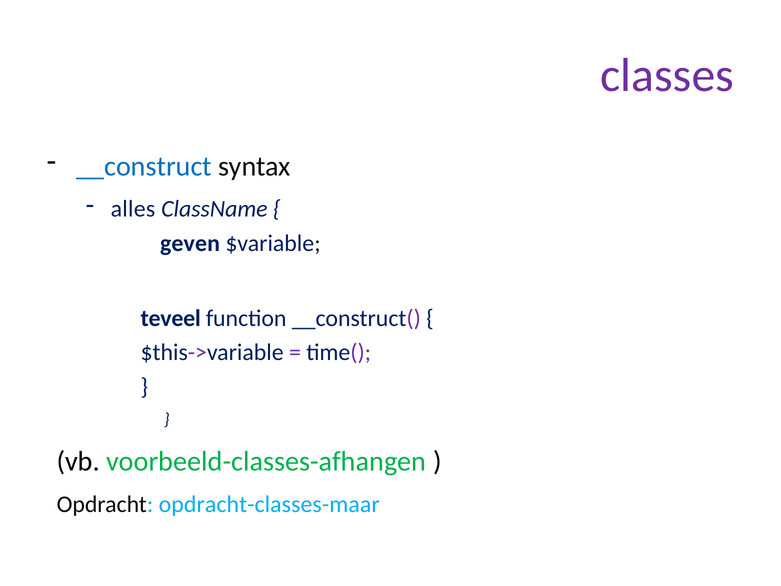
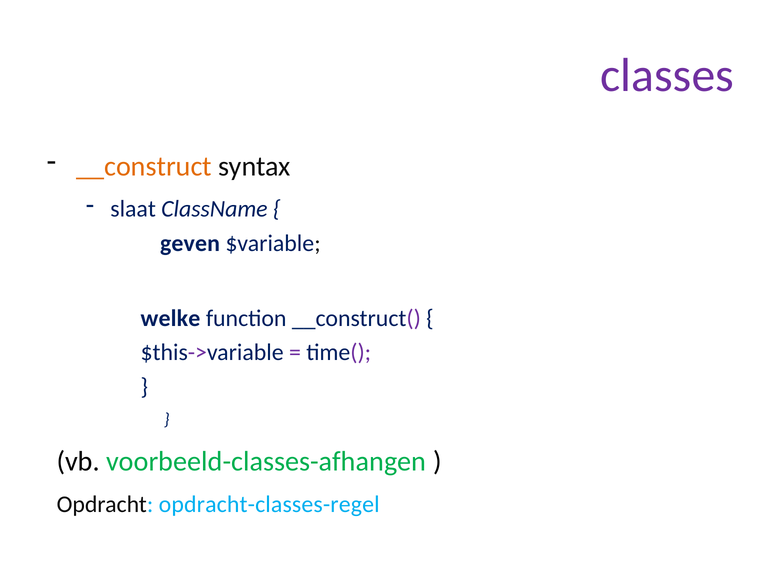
__construct colour: blue -> orange (144, 166)
alles: alles -> slaat (133, 209)
teveel: teveel -> welke (170, 318)
opdracht-classes-maar: opdracht-classes-maar -> opdracht-classes-regel (269, 504)
